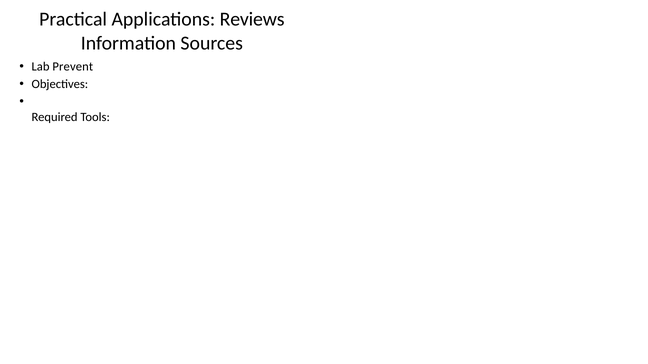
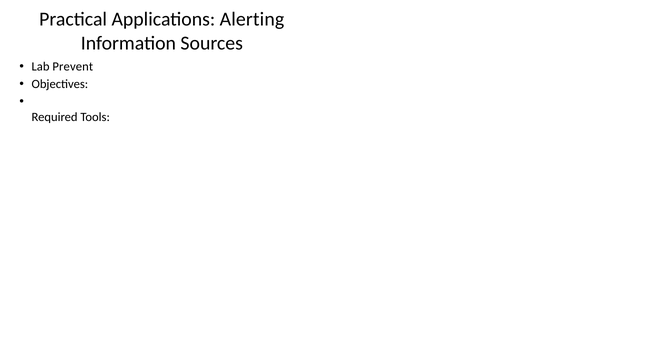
Reviews: Reviews -> Alerting (252, 19)
